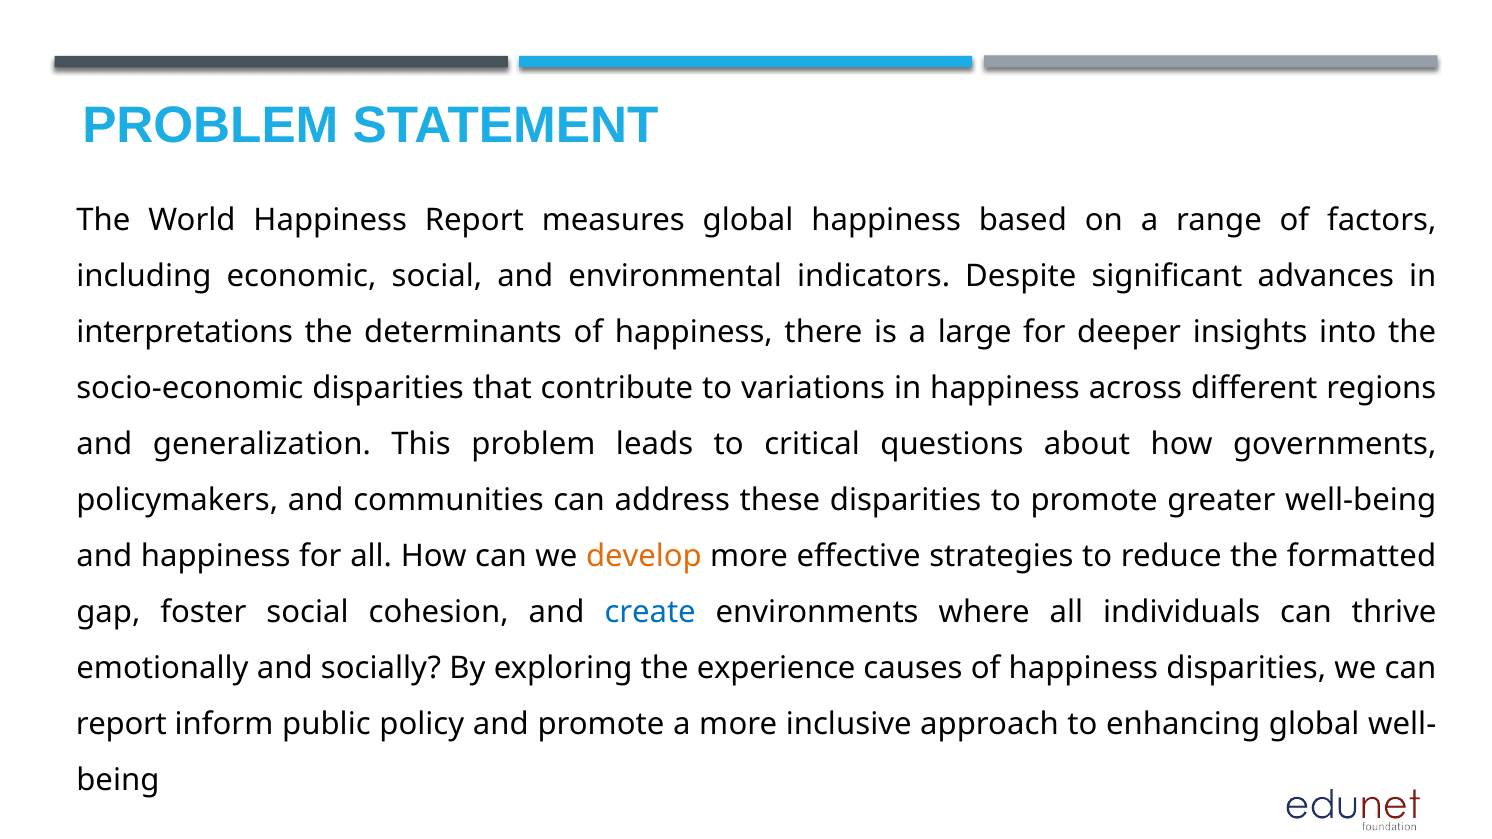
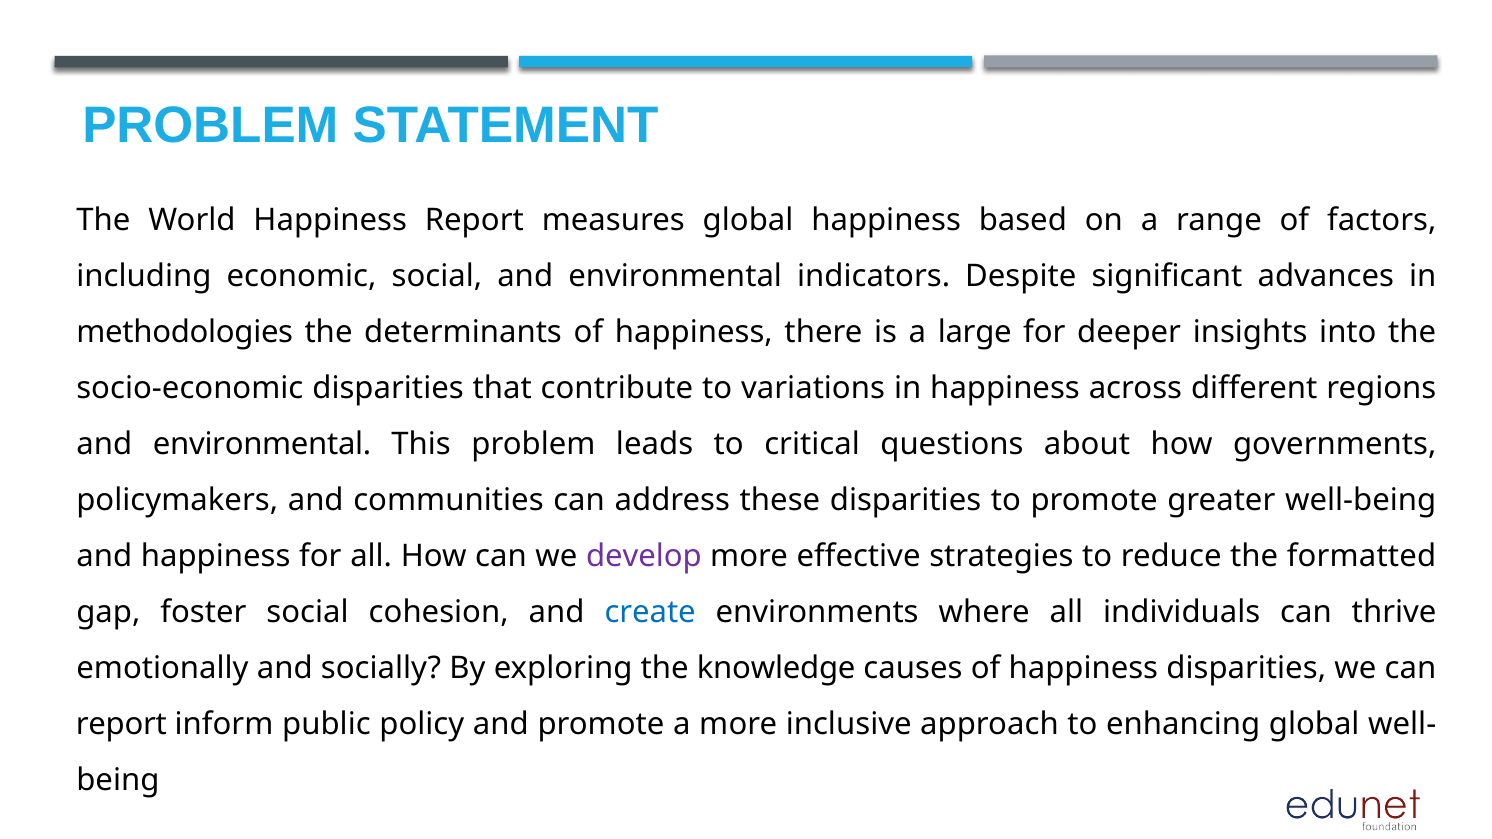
interpretations: interpretations -> methodologies (185, 332)
generalization: generalization -> environmental (262, 444)
develop colour: orange -> purple (644, 556)
experience: experience -> knowledge (776, 668)
